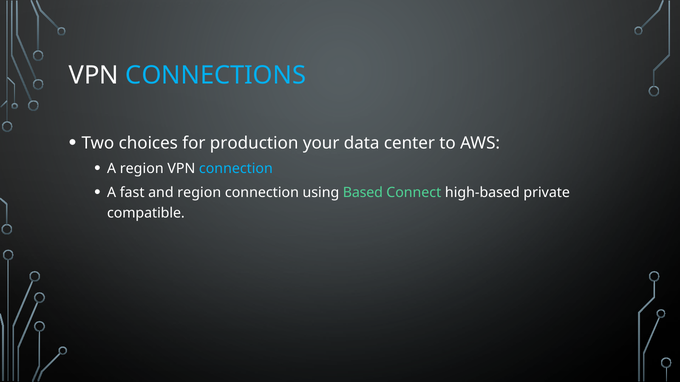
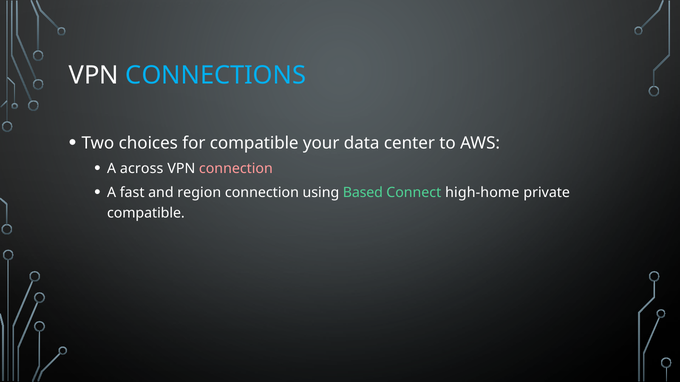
for production: production -> compatible (254, 143)
A region: region -> across (142, 169)
connection colour: light blue -> pink (236, 169)
high-based: high-based -> high-home (482, 193)
